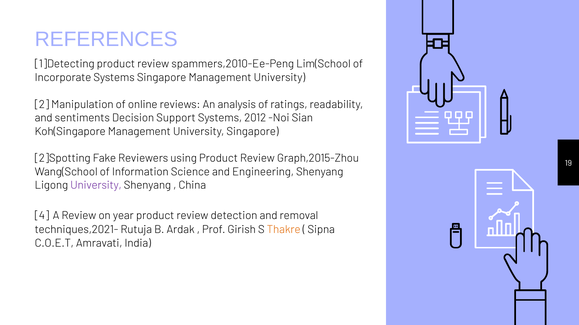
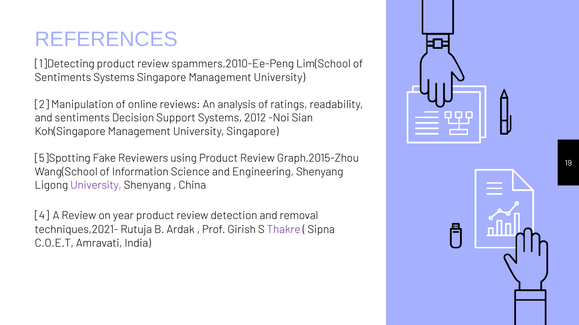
Incorporate: Incorporate -> Sentiments (63, 78)
2]Spotting: 2]Spotting -> 5]Spotting (63, 159)
Thakre colour: orange -> purple (284, 230)
